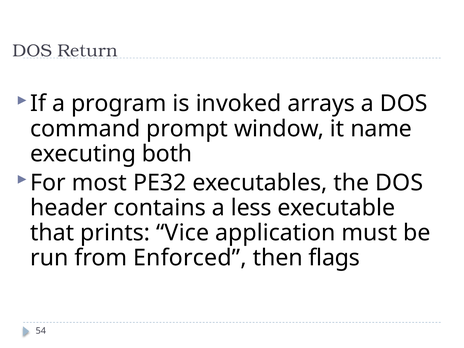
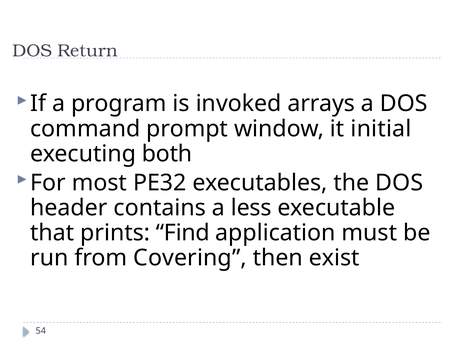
name: name -> initial (381, 129)
Vice: Vice -> Find (183, 233)
Enforced: Enforced -> Covering (190, 258)
flags: flags -> exist (334, 258)
